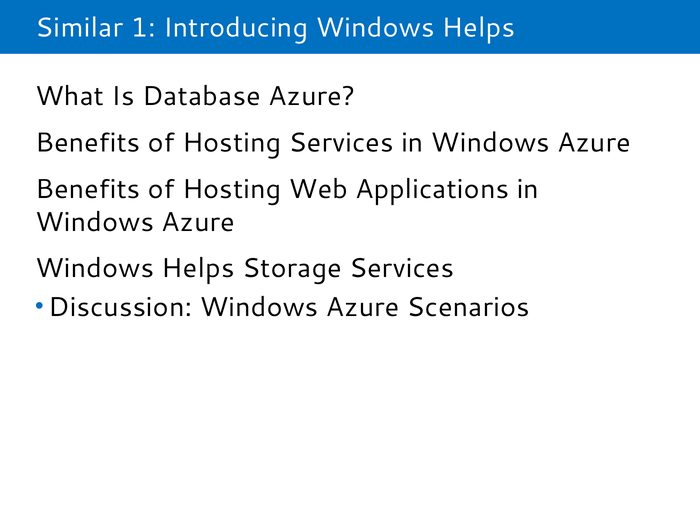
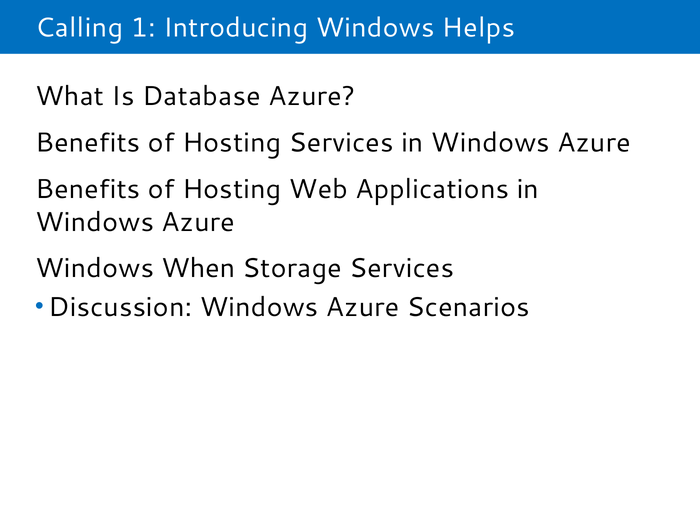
Similar: Similar -> Calling (79, 28)
Helps: Helps -> When (198, 269)
